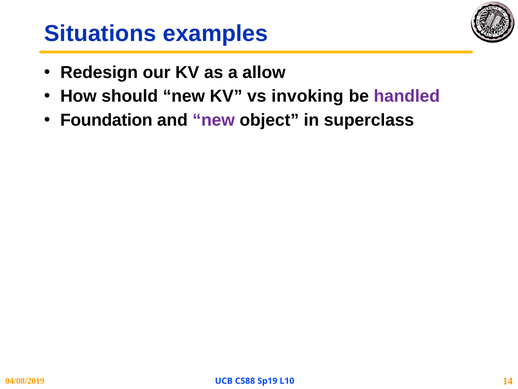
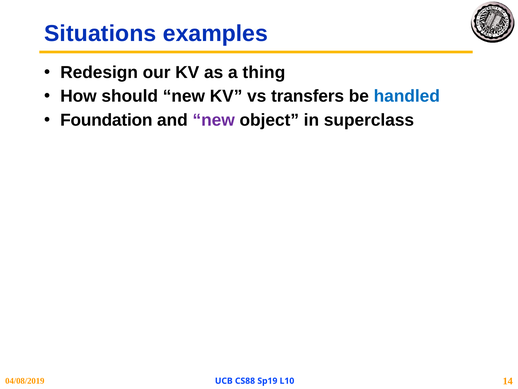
allow: allow -> thing (264, 72)
invoking: invoking -> transfers (308, 96)
handled colour: purple -> blue (407, 96)
